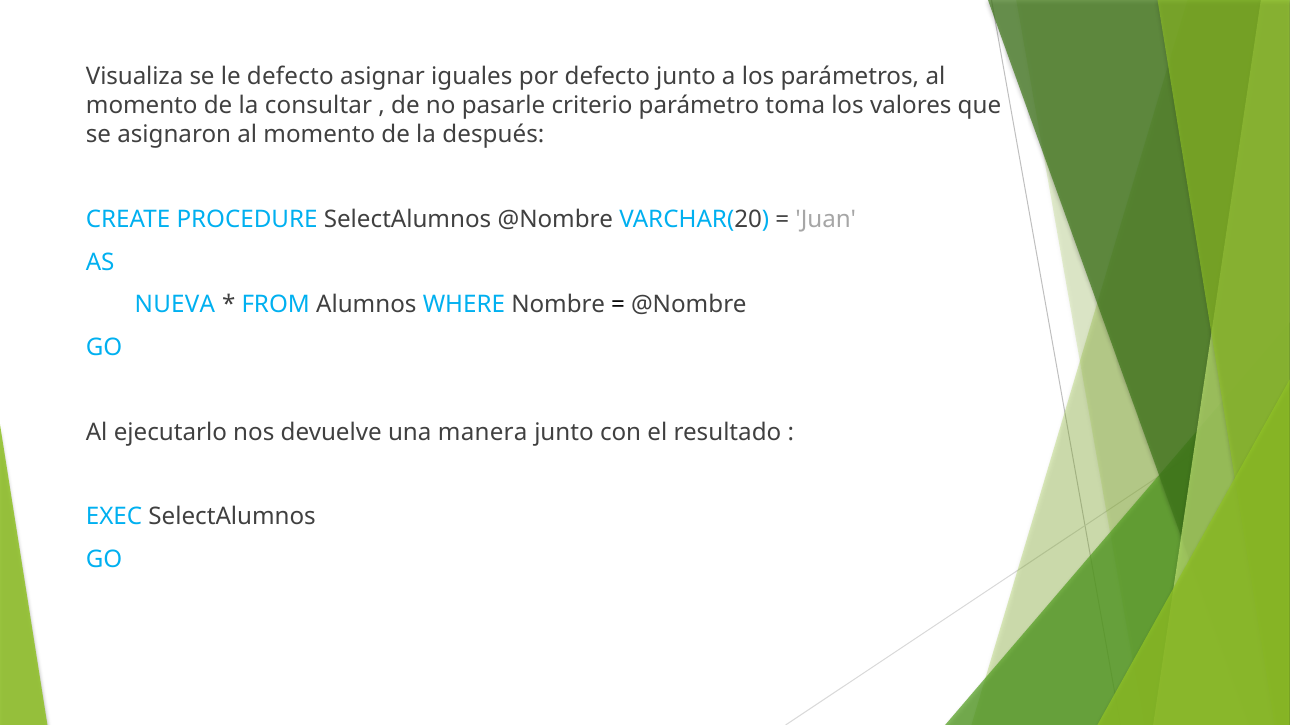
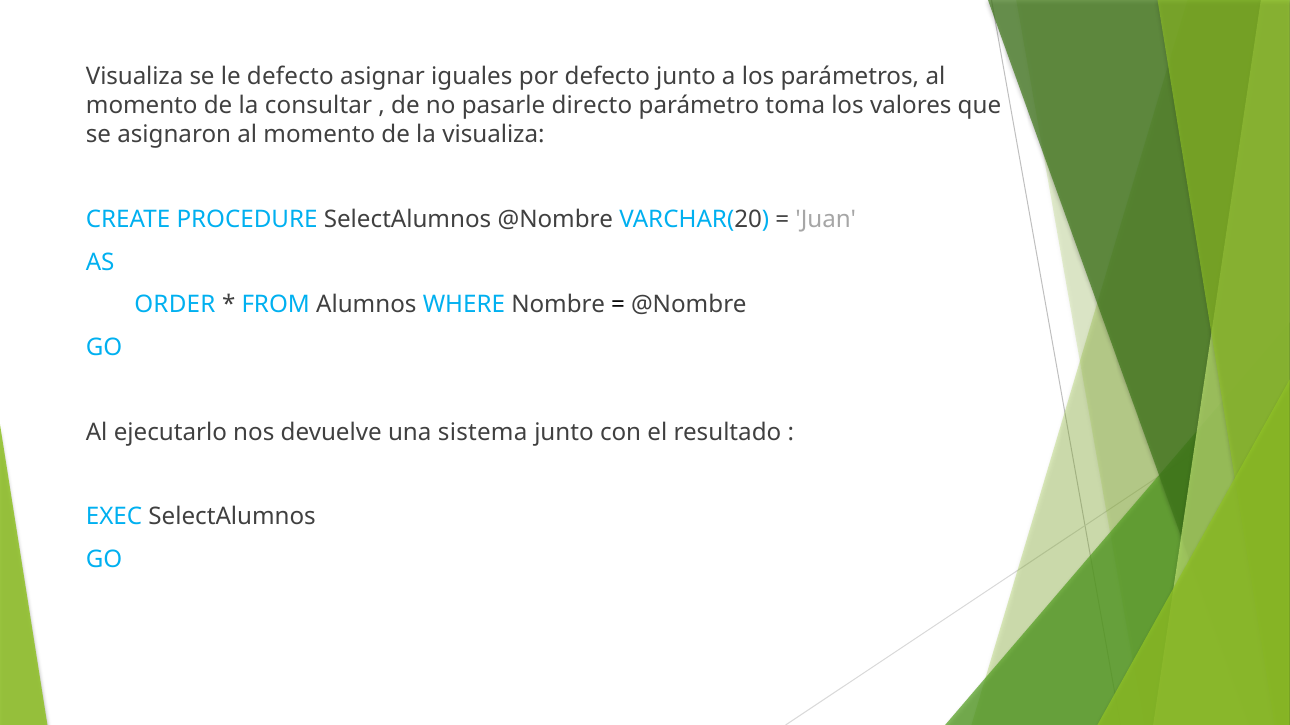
criterio: criterio -> directo (592, 106)
la después: después -> visualiza (493, 135)
NUEVA: NUEVA -> ORDER (175, 305)
manera: manera -> sistema (483, 432)
